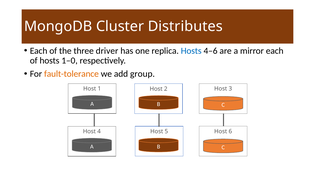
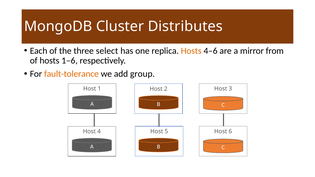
driver: driver -> select (107, 51)
Hosts colour: blue -> orange (191, 51)
mirror each: each -> from (275, 51)
1–0: 1–0 -> 1–6 (70, 61)
